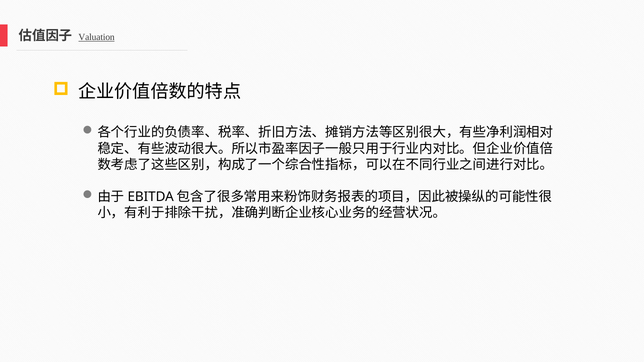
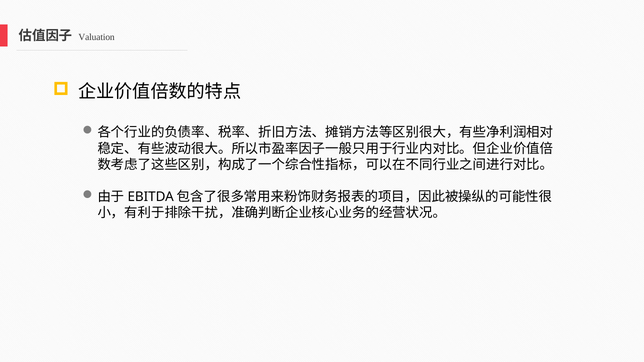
Valuation underline: present -> none (97, 37)
